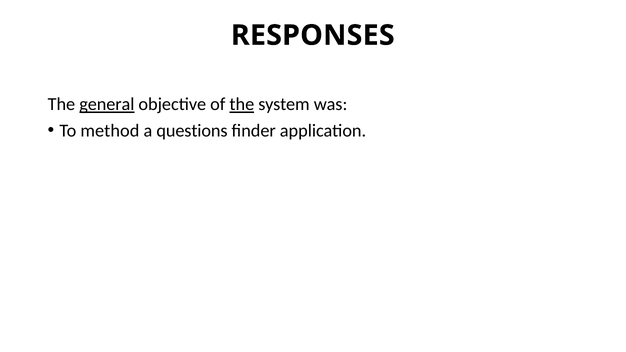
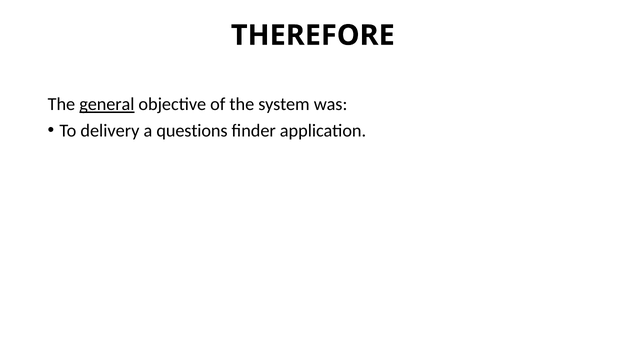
RESPONSES: RESPONSES -> THEREFORE (313, 35)
the underline: present -> none (242, 104)
method: method -> delivery (110, 131)
